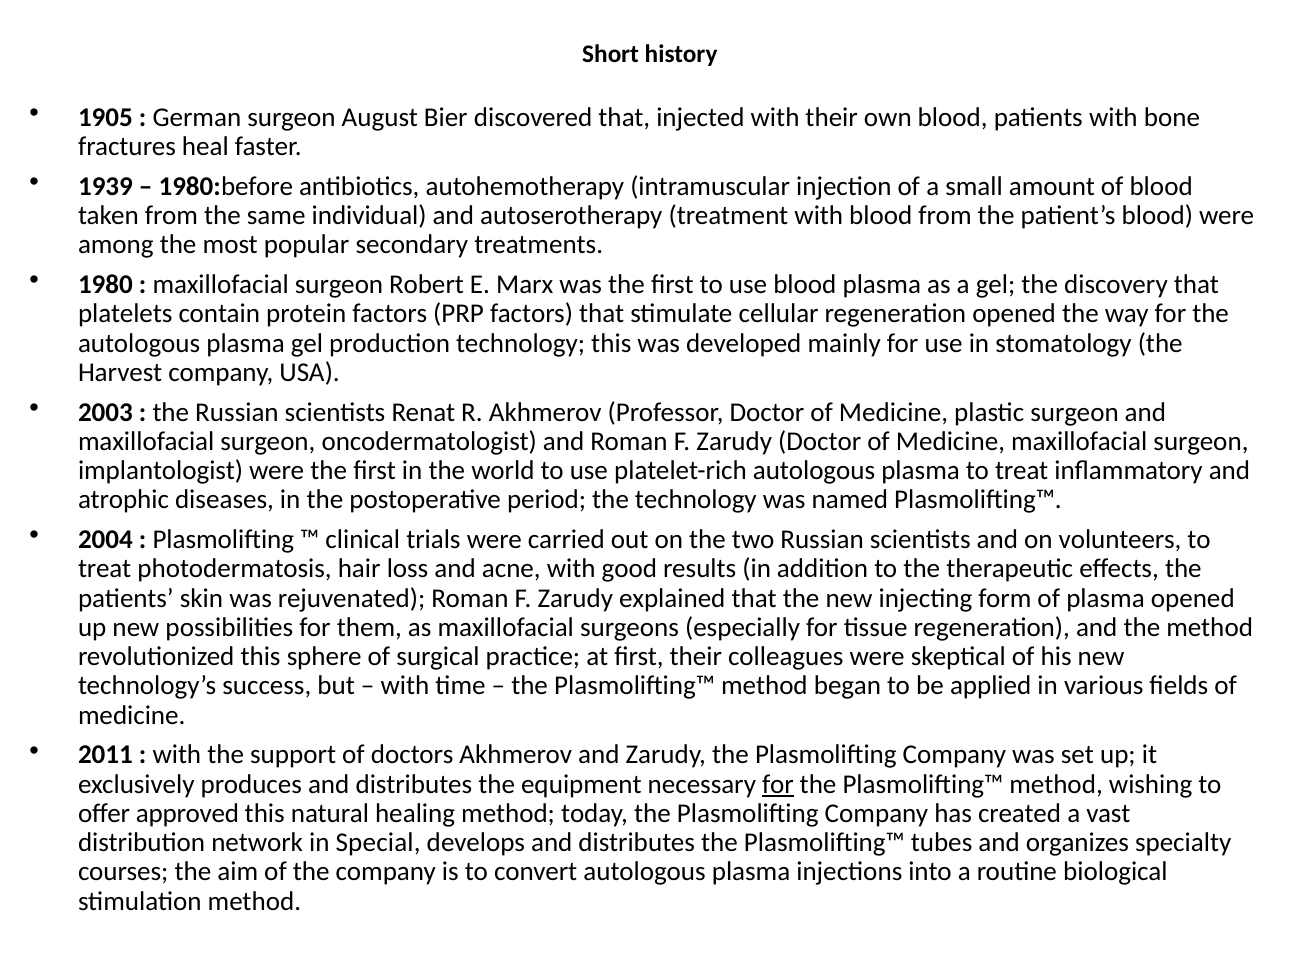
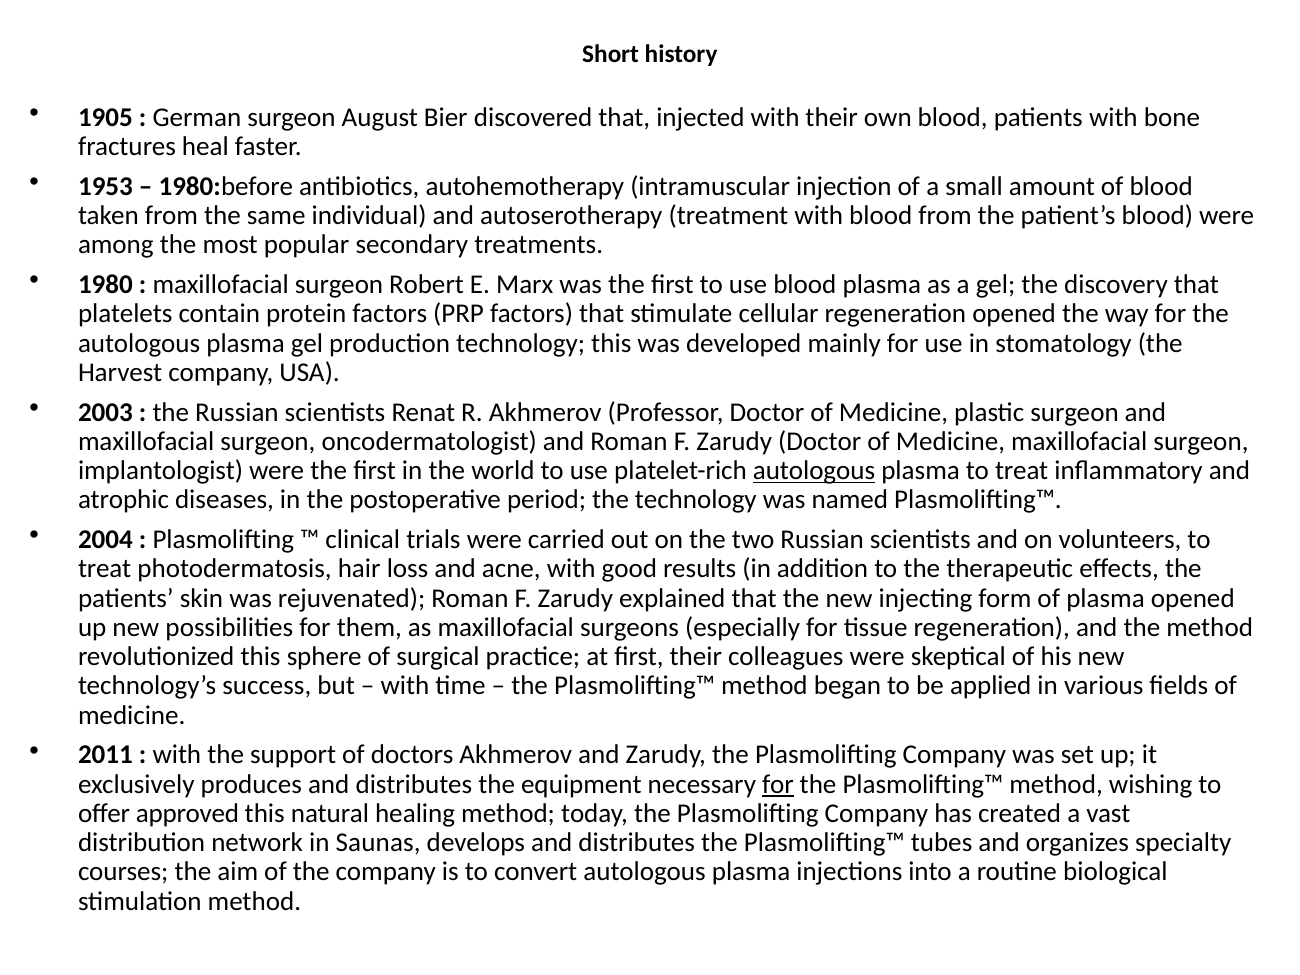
1939: 1939 -> 1953 (105, 186)
autologous underline: none -> present (814, 471)
Special: Special -> Saunas (378, 843)
